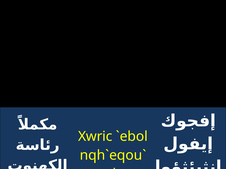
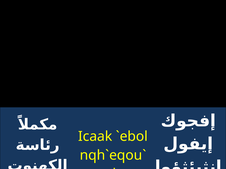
Xwric: Xwric -> Icaak (95, 137)
